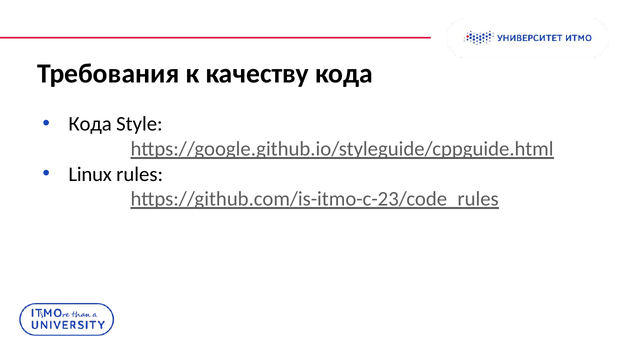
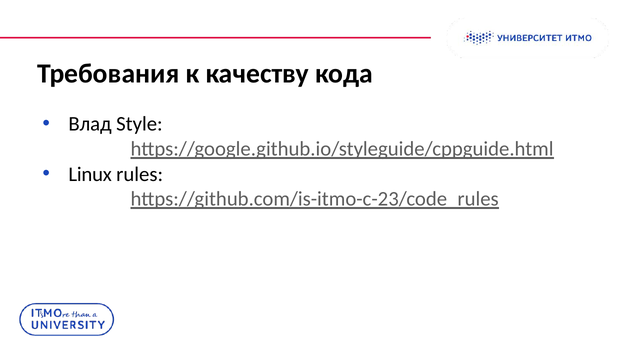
Кода: Кода -> Влад (90, 124)
